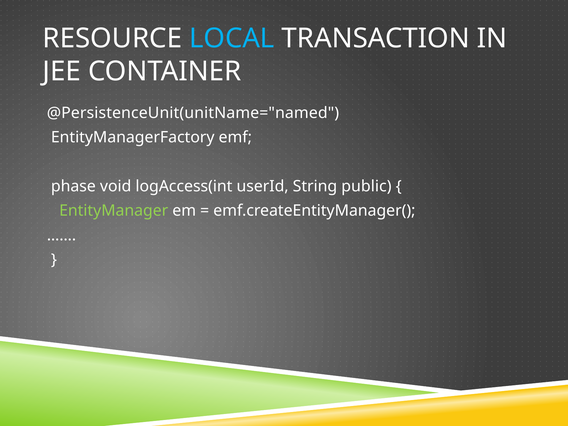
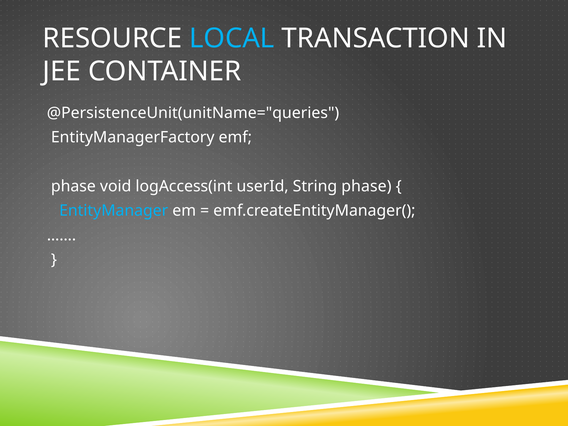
@PersistenceUnit(unitName="named: @PersistenceUnit(unitName="named -> @PersistenceUnit(unitName="queries (193, 113)
String public: public -> phase (366, 186)
EntityManager colour: light green -> light blue (114, 211)
